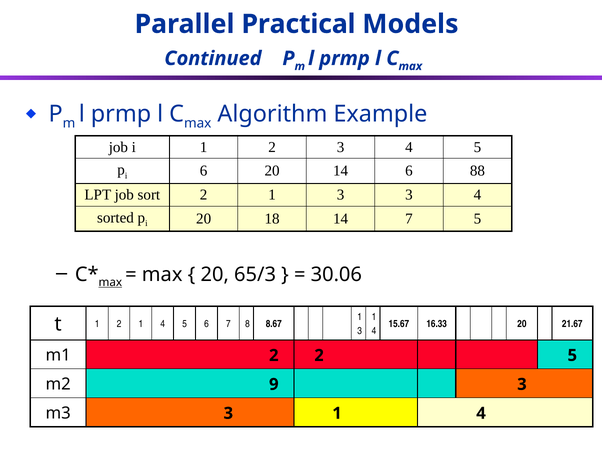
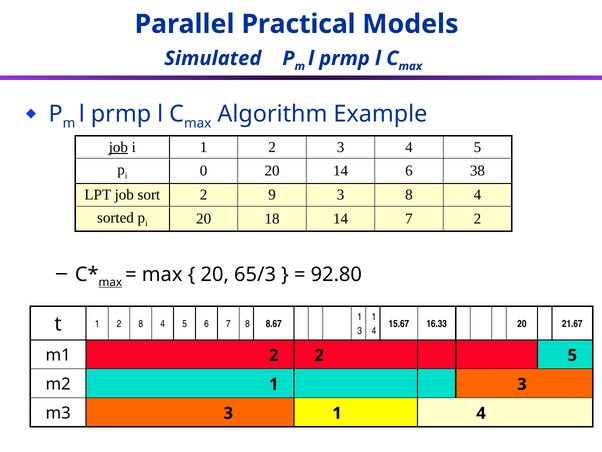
Continued: Continued -> Simulated (213, 58)
job underline: none -> present (118, 147)
i 6: 6 -> 0 (204, 171)
88: 88 -> 38 (477, 171)
sort 2 1: 1 -> 9 (272, 195)
3 3: 3 -> 8 (409, 195)
7 5: 5 -> 2 (477, 219)
30.06: 30.06 -> 92.80 (336, 274)
1 2 1: 1 -> 8 (141, 324)
m2 9: 9 -> 1 (274, 384)
